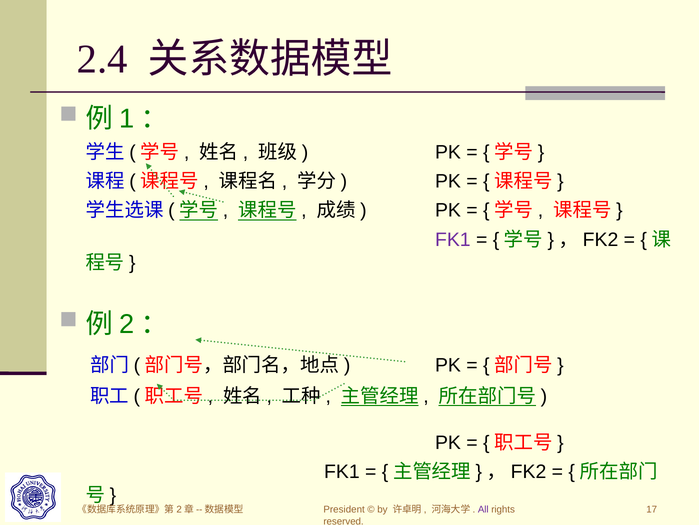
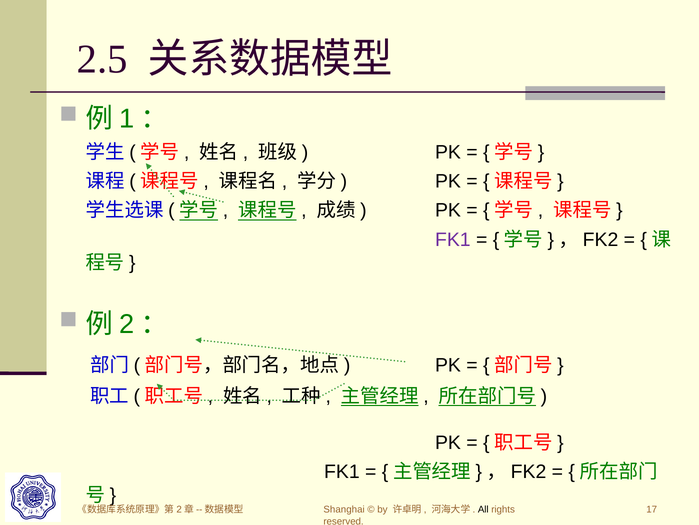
2.4: 2.4 -> 2.5 (102, 59)
President: President -> Shanghai (344, 509)
All colour: purple -> black (483, 509)
